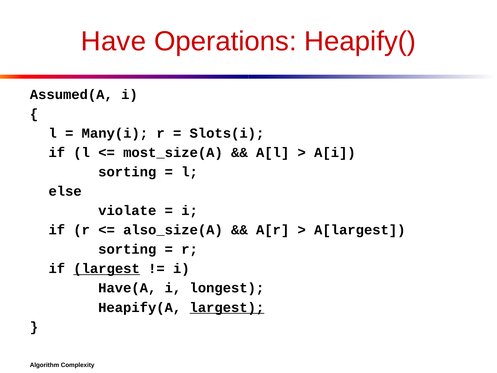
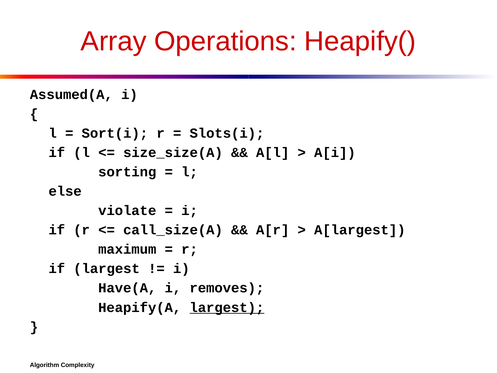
Have: Have -> Array (114, 41)
Many(i: Many(i -> Sort(i (115, 133)
most_size(A: most_size(A -> size_size(A (173, 153)
also_size(A: also_size(A -> call_size(A (173, 230)
sorting: sorting -> maximum (127, 249)
largest underline: present -> none (107, 269)
longest: longest -> removes (227, 288)
